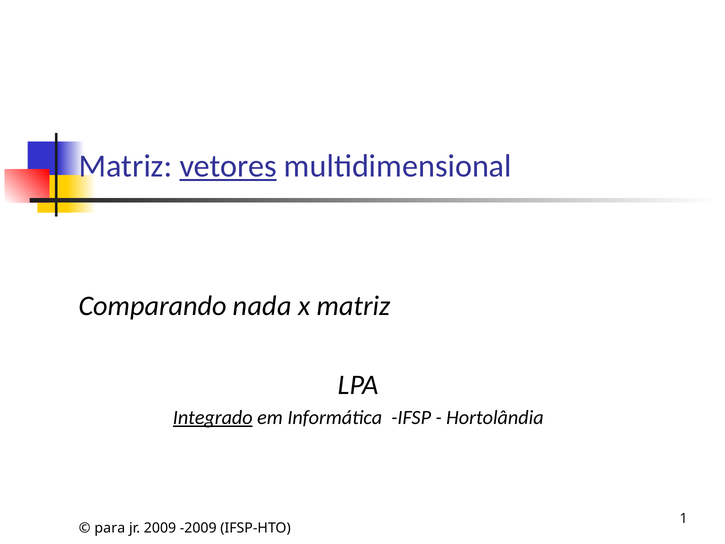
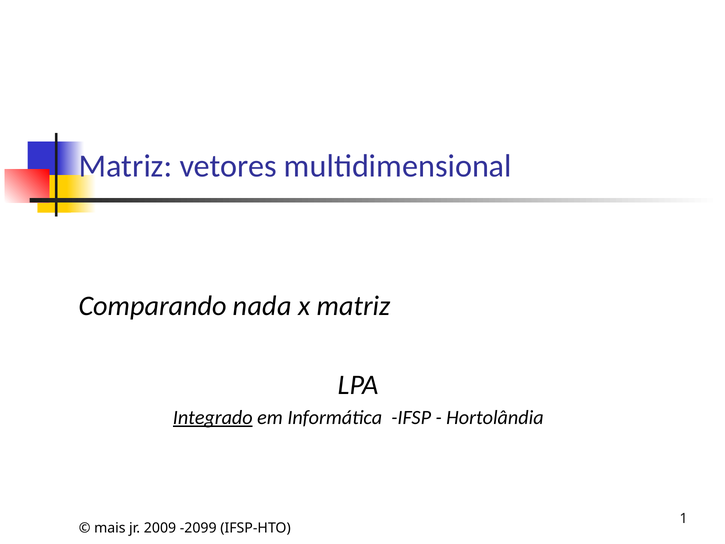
vetores underline: present -> none (228, 166)
para: para -> mais (110, 528)
-2009: -2009 -> -2099 (198, 528)
